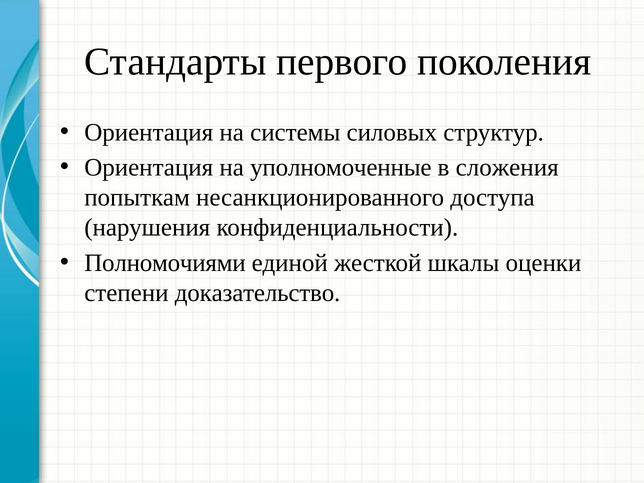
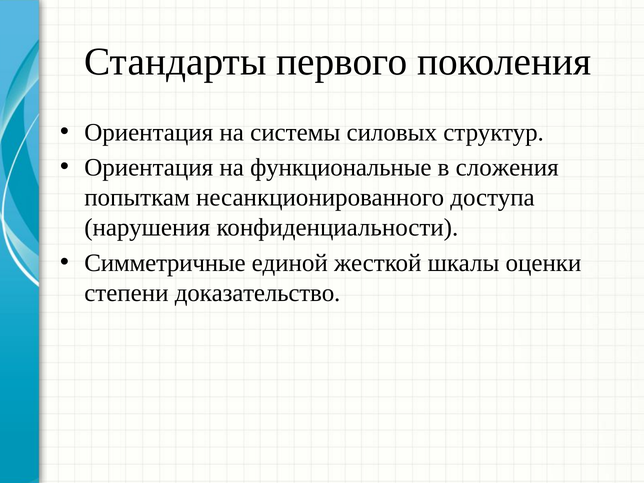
уполномоченные: уполномоченные -> функциональные (341, 168)
Полномочиями: Полномочиями -> Симметричные (165, 263)
